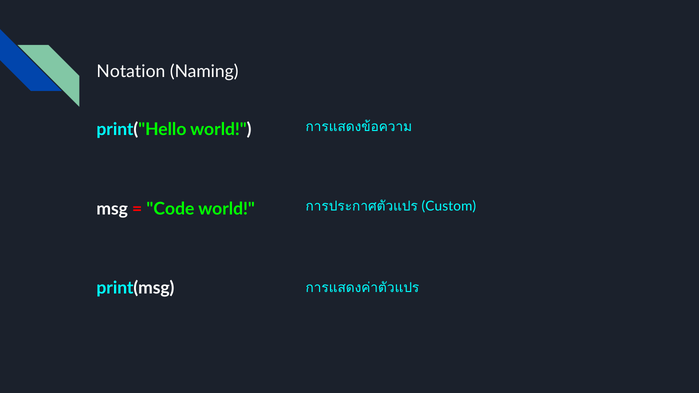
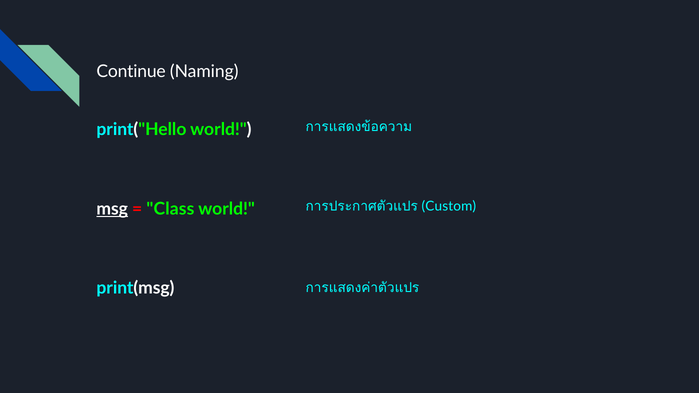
Notation: Notation -> Continue (131, 71)
msg underline: none -> present (112, 209)
Code: Code -> Class (170, 209)
